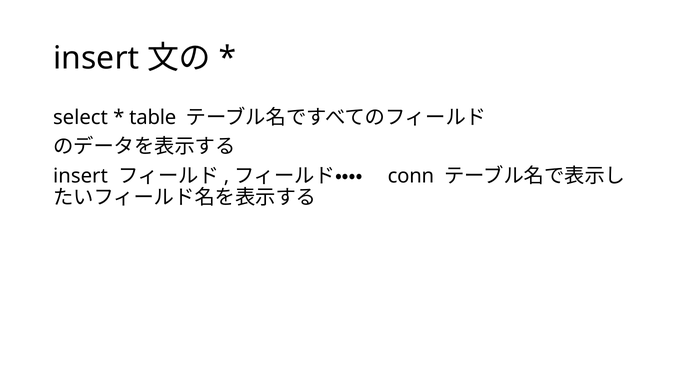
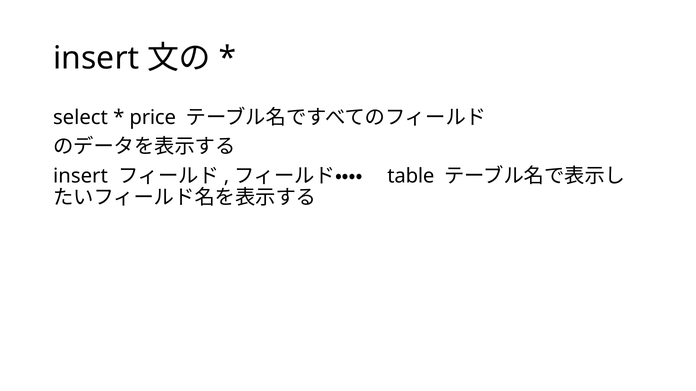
table: table -> price (153, 118)
conn: conn -> table (411, 176)
